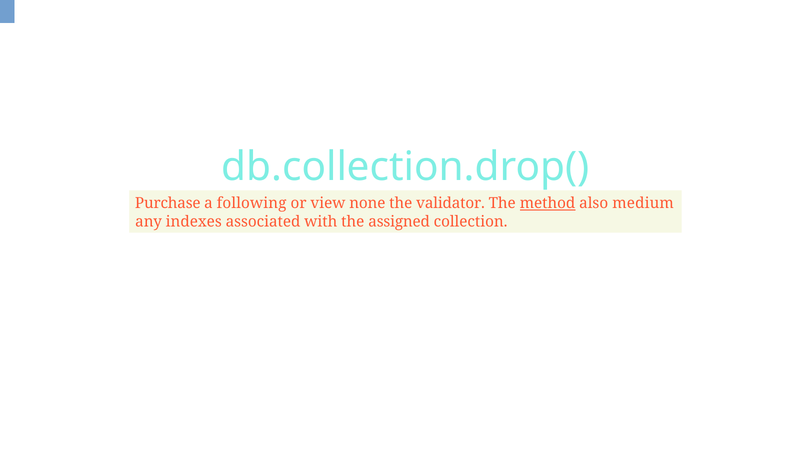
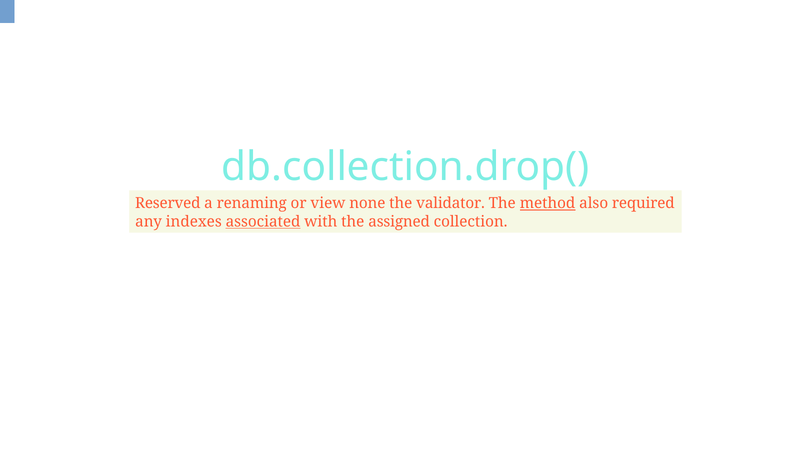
Purchase: Purchase -> Reserved (168, 204)
following: following -> renaming (252, 204)
medium: medium -> required (643, 204)
associated underline: none -> present (263, 222)
